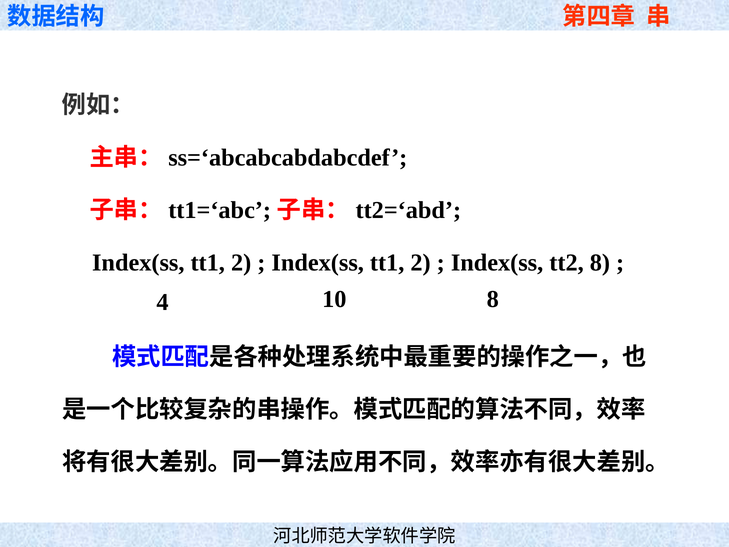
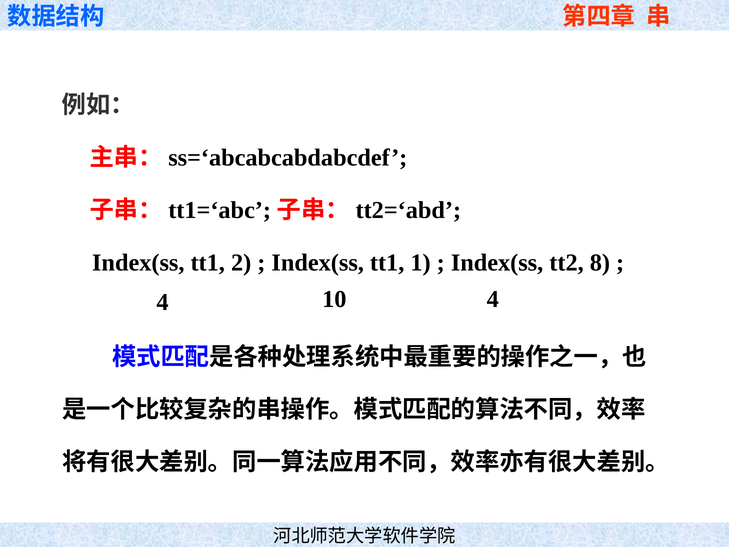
2: 2 -> 1 (421, 263)
10 8: 8 -> 4 (493, 299)
